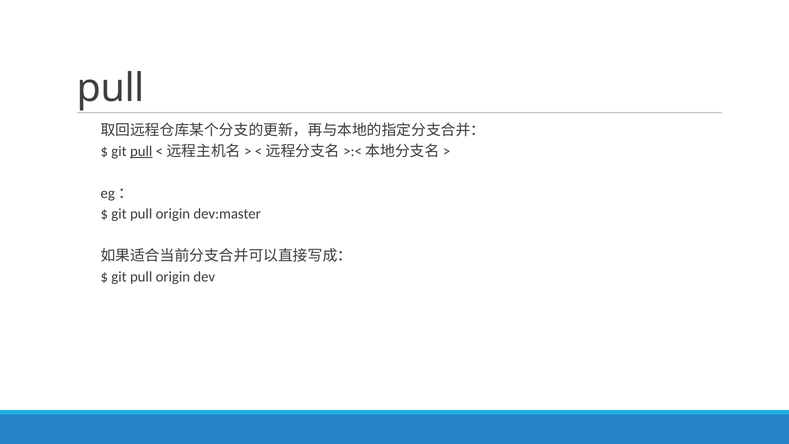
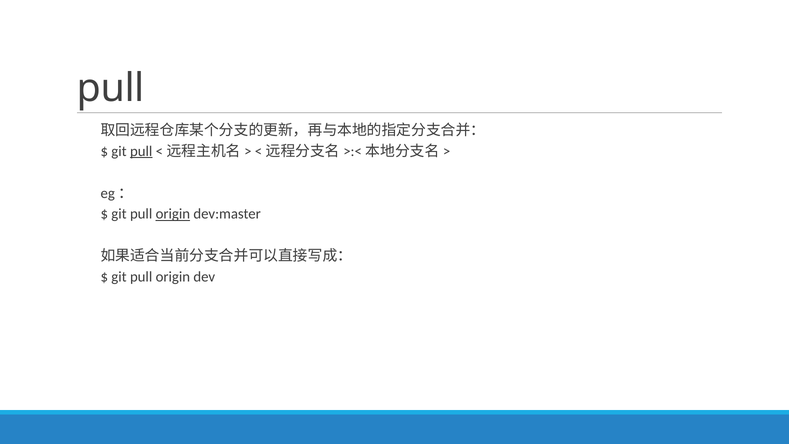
origin underline: none -> present (173, 214)
